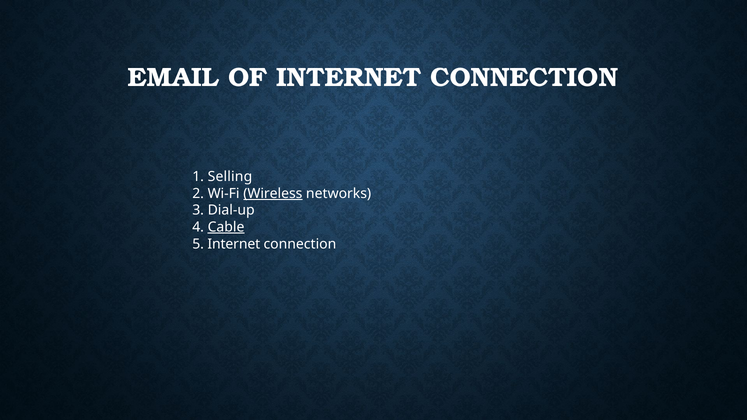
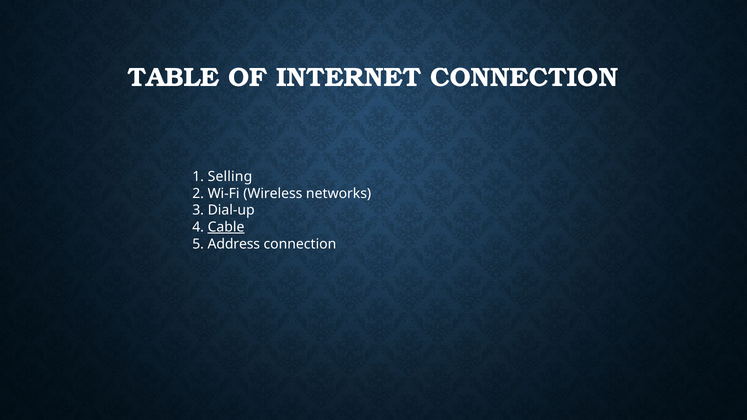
EMAIL: EMAIL -> TABLE (174, 78)
Wireless underline: present -> none (273, 194)
5 Internet: Internet -> Address (234, 244)
